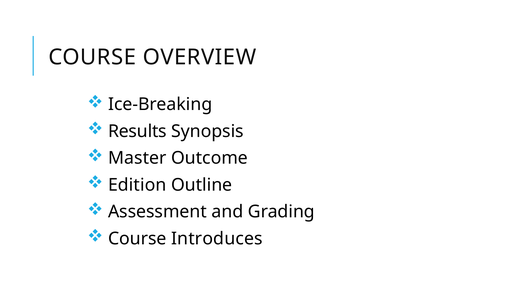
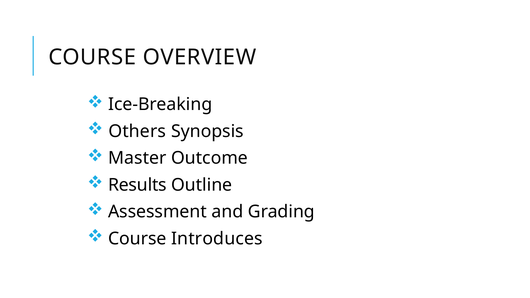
Results: Results -> Others (137, 131)
Edition: Edition -> Results (137, 185)
